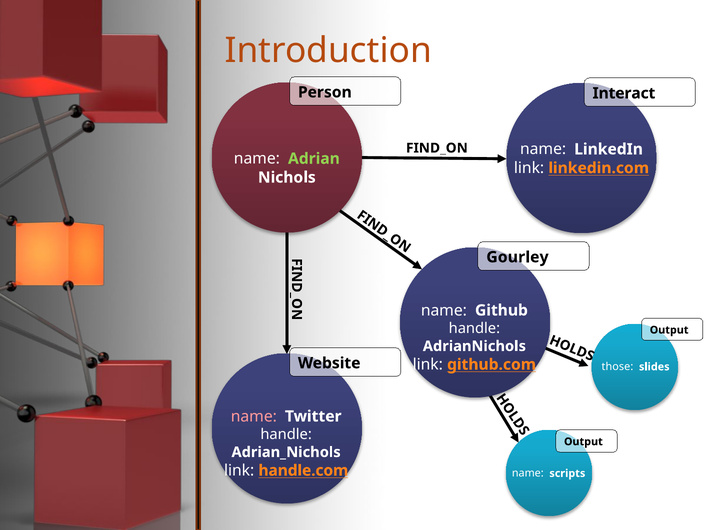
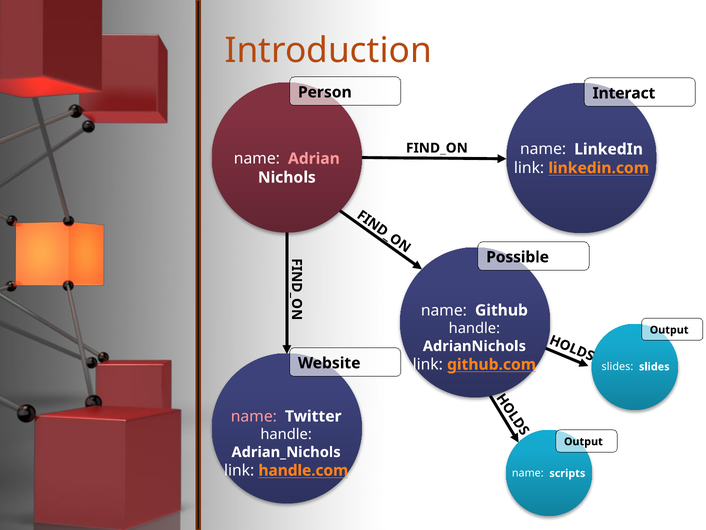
Adrian colour: light green -> pink (314, 158)
Gourley: Gourley -> Possible (518, 257)
github.com those: those -> slides (617, 366)
